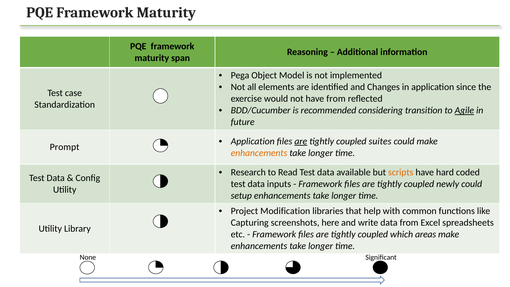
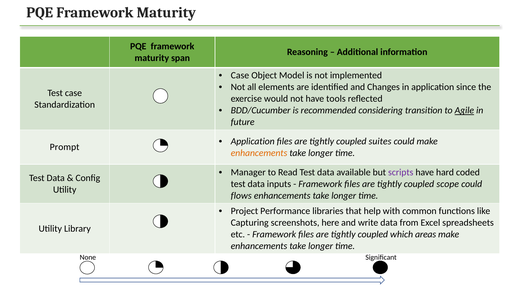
Pega: Pega -> Case (240, 75)
have from: from -> tools (336, 99)
are underline: present -> none (301, 141)
Research: Research -> Manager (248, 172)
scripts colour: orange -> purple (401, 172)
newly: newly -> scope (448, 184)
setup: setup -> flows (241, 195)
Modification: Modification -> Performance (285, 211)
